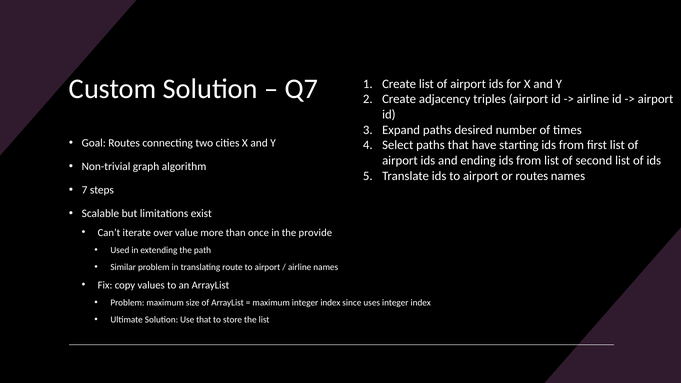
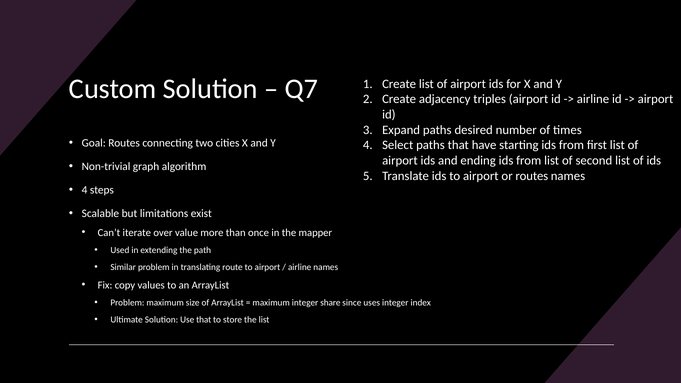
7: 7 -> 4 (85, 190)
provide: provide -> mapper (315, 233)
maximum integer index: index -> share (330, 303)
